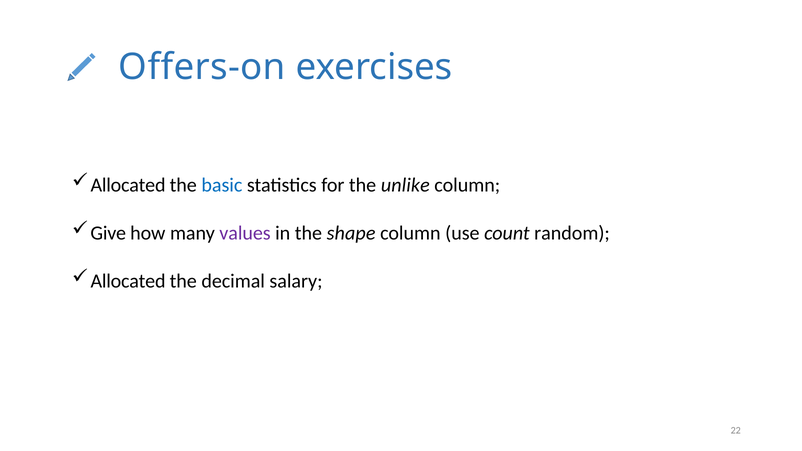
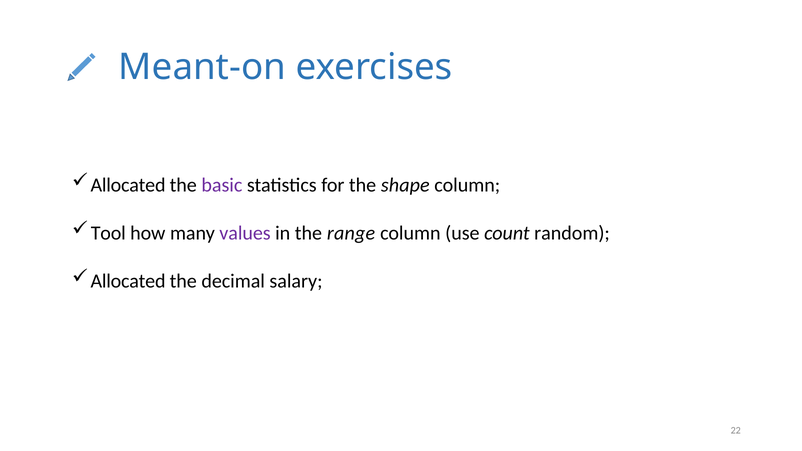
Offers-on: Offers-on -> Meant-on (202, 67)
basic colour: blue -> purple (222, 185)
unlike: unlike -> shape (405, 185)
Give: Give -> Tool (108, 233)
shape: shape -> range (351, 233)
